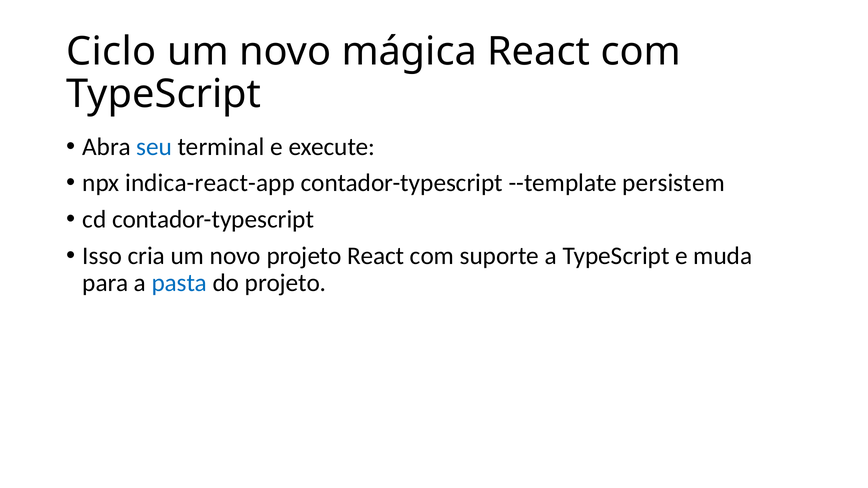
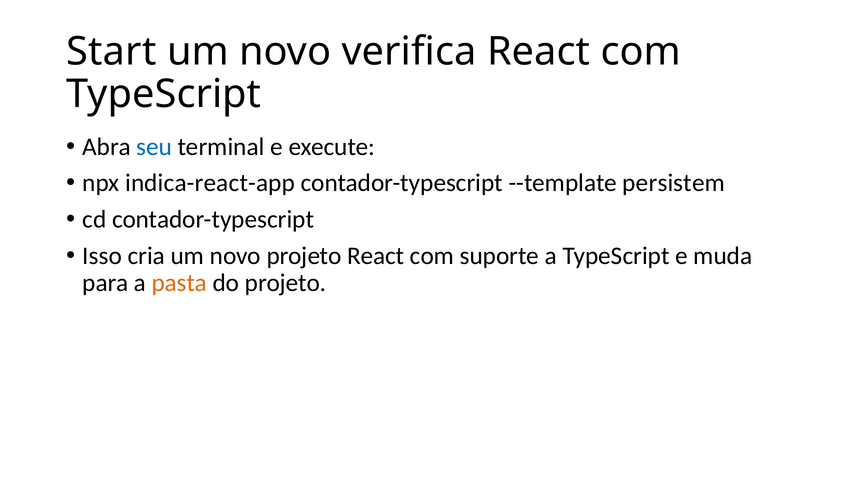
Ciclo: Ciclo -> Start (111, 51)
mágica: mágica -> verifica (409, 51)
pasta colour: blue -> orange (179, 283)
